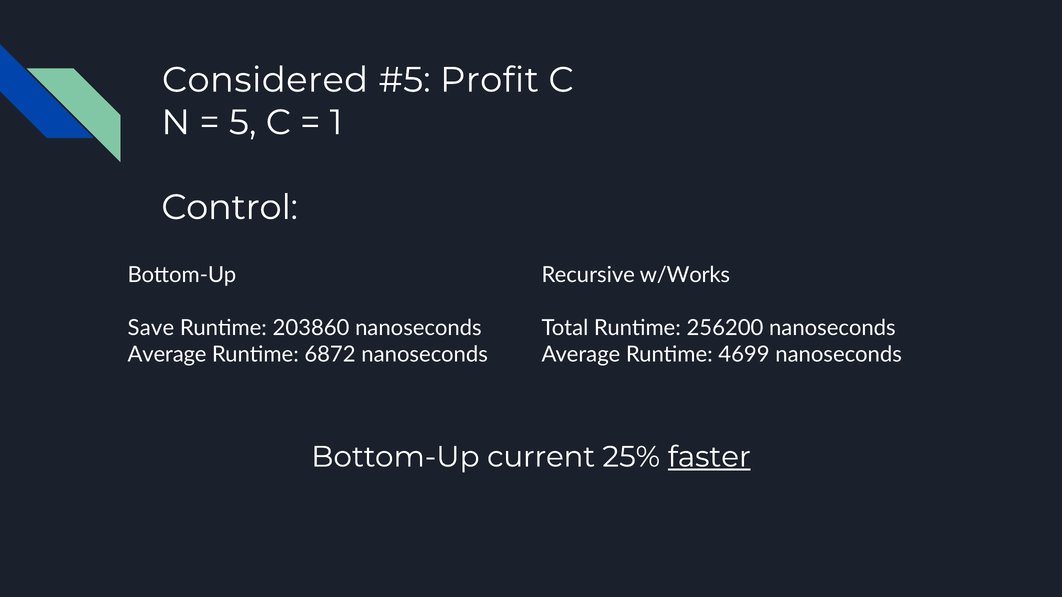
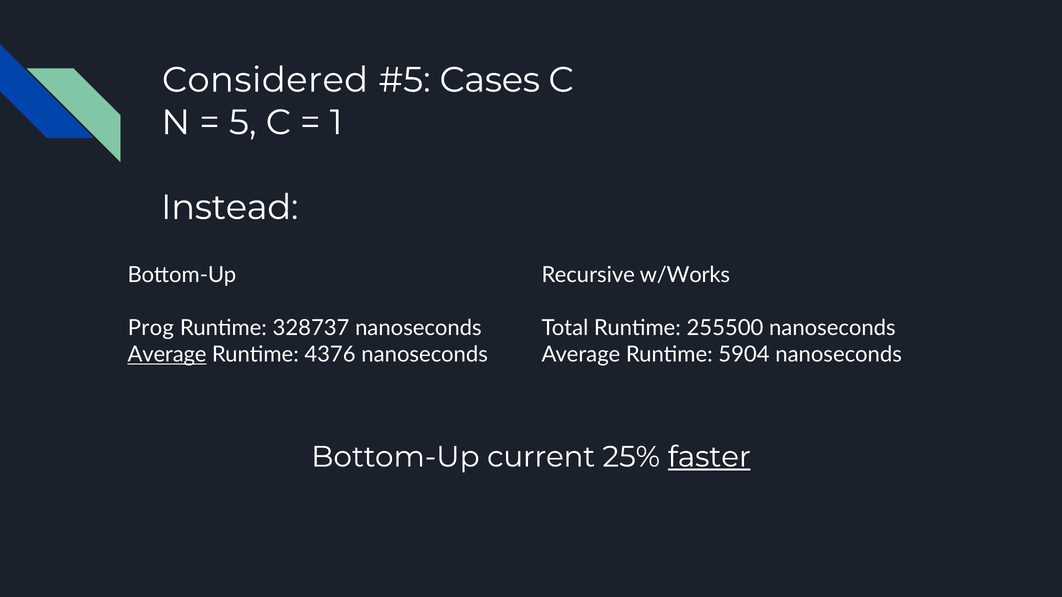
Profit: Profit -> Cases (490, 80)
Control: Control -> Instead (230, 208)
Save: Save -> Prog (151, 328)
203860: 203860 -> 328737 (311, 328)
256200: 256200 -> 255500 (725, 328)
Average underline: none -> present (167, 355)
6872: 6872 -> 4376 (330, 355)
4699: 4699 -> 5904 (744, 355)
